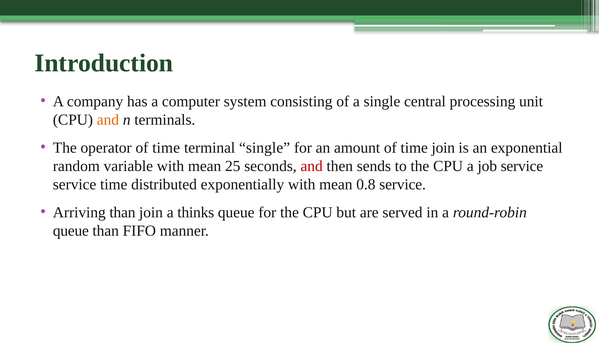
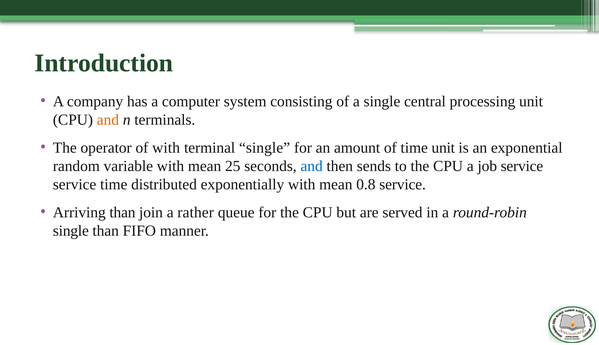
operator of time: time -> with (166, 148)
time join: join -> unit (443, 148)
and colour: red -> blue (312, 166)
thinks: thinks -> rather (196, 213)
queue: queue -> single (71, 231)
